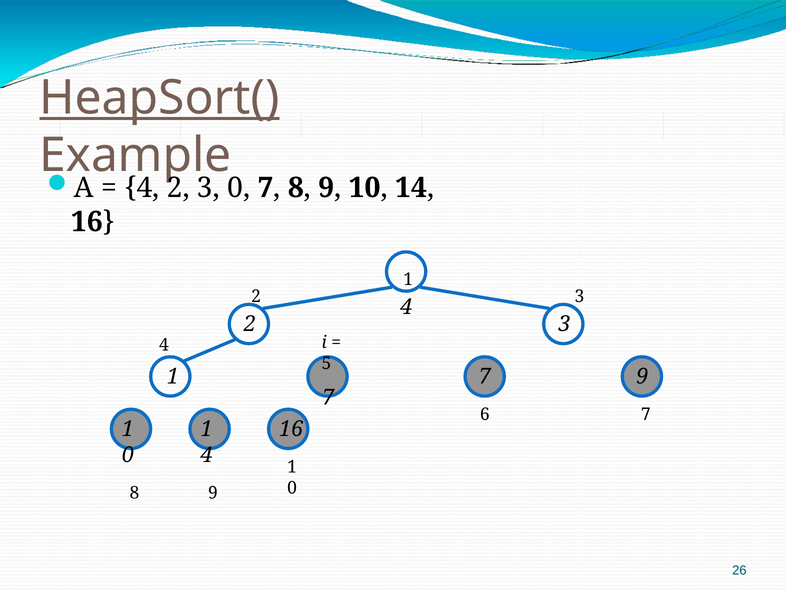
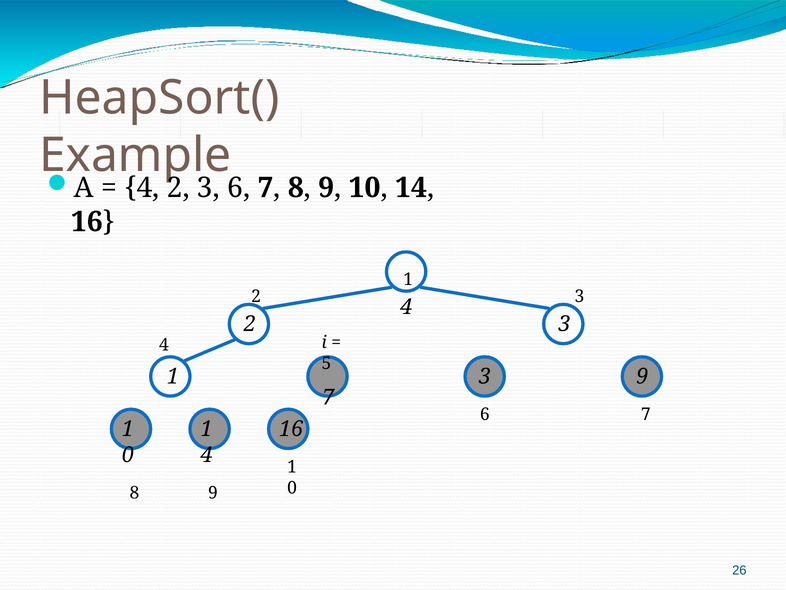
HeapSort( underline: present -> none (159, 98)
0: 0 -> 6 (239, 188)
1 7: 7 -> 3 (485, 376)
